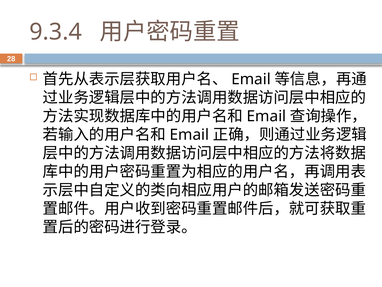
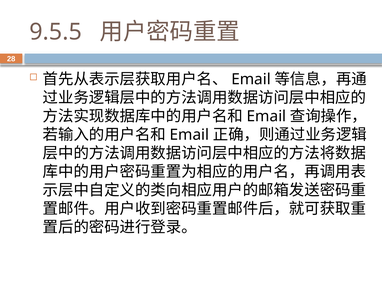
9.3.4: 9.3.4 -> 9.5.5 (56, 32)
